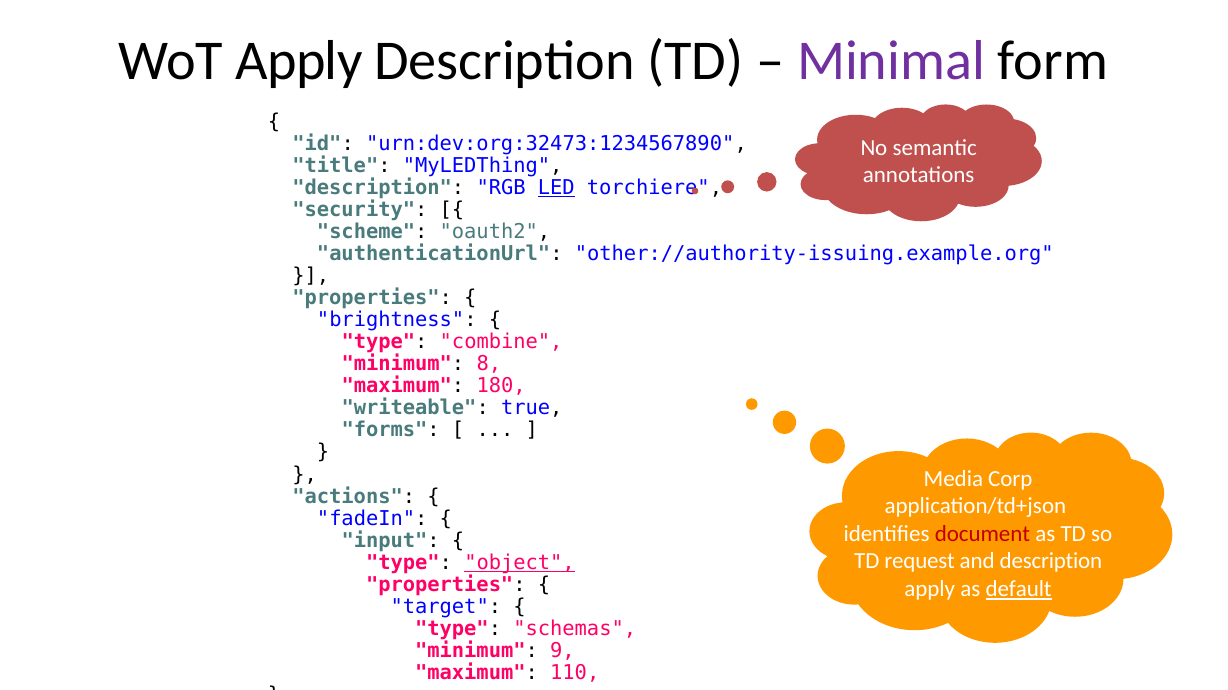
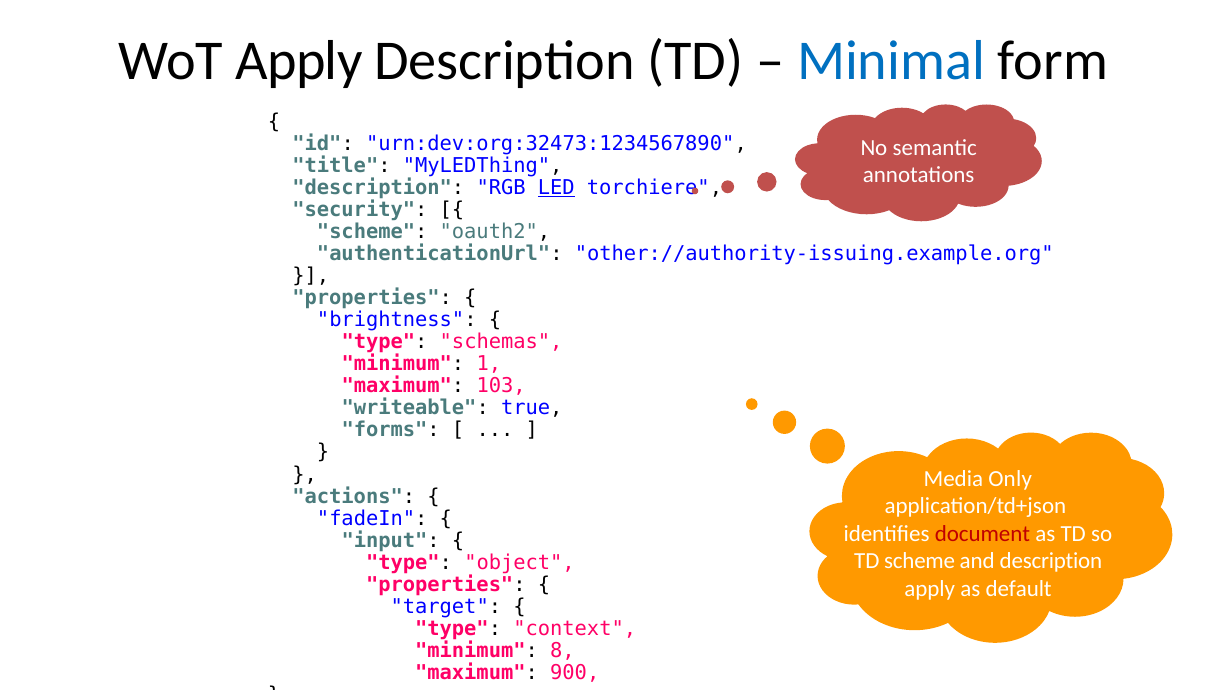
Minimal colour: purple -> blue (891, 61)
combine: combine -> schemas (501, 342)
8: 8 -> 1 (489, 364)
180: 180 -> 103 (501, 386)
Corp: Corp -> Only (1010, 479)
TD request: request -> scheme (920, 562)
object underline: present -> none (520, 563)
default underline: present -> none (1019, 589)
schemas: schemas -> context (575, 629)
9: 9 -> 8 (562, 651)
110: 110 -> 900 (575, 673)
